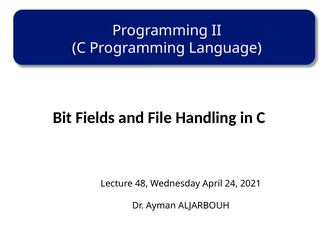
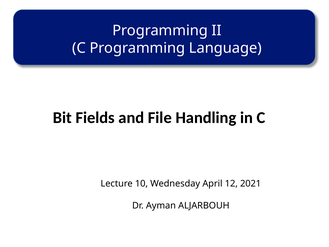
48: 48 -> 10 (141, 183)
24: 24 -> 12 (231, 183)
